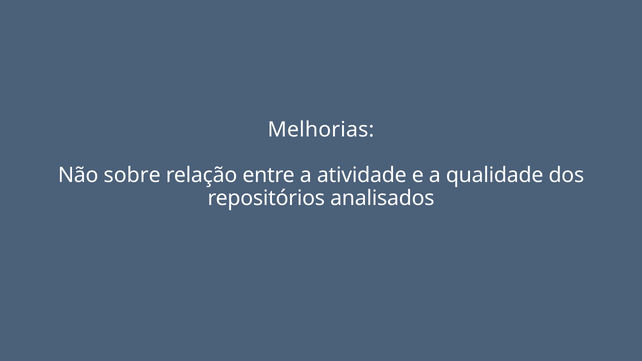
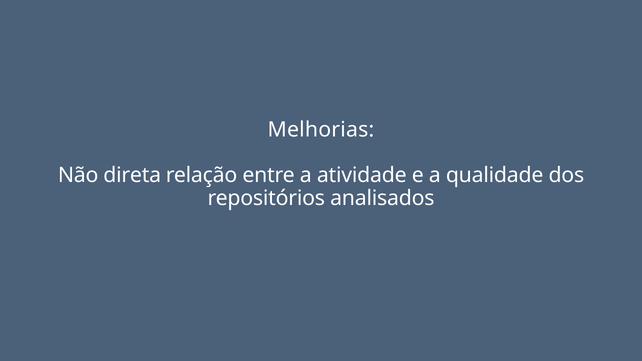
sobre: sobre -> direta (132, 176)
